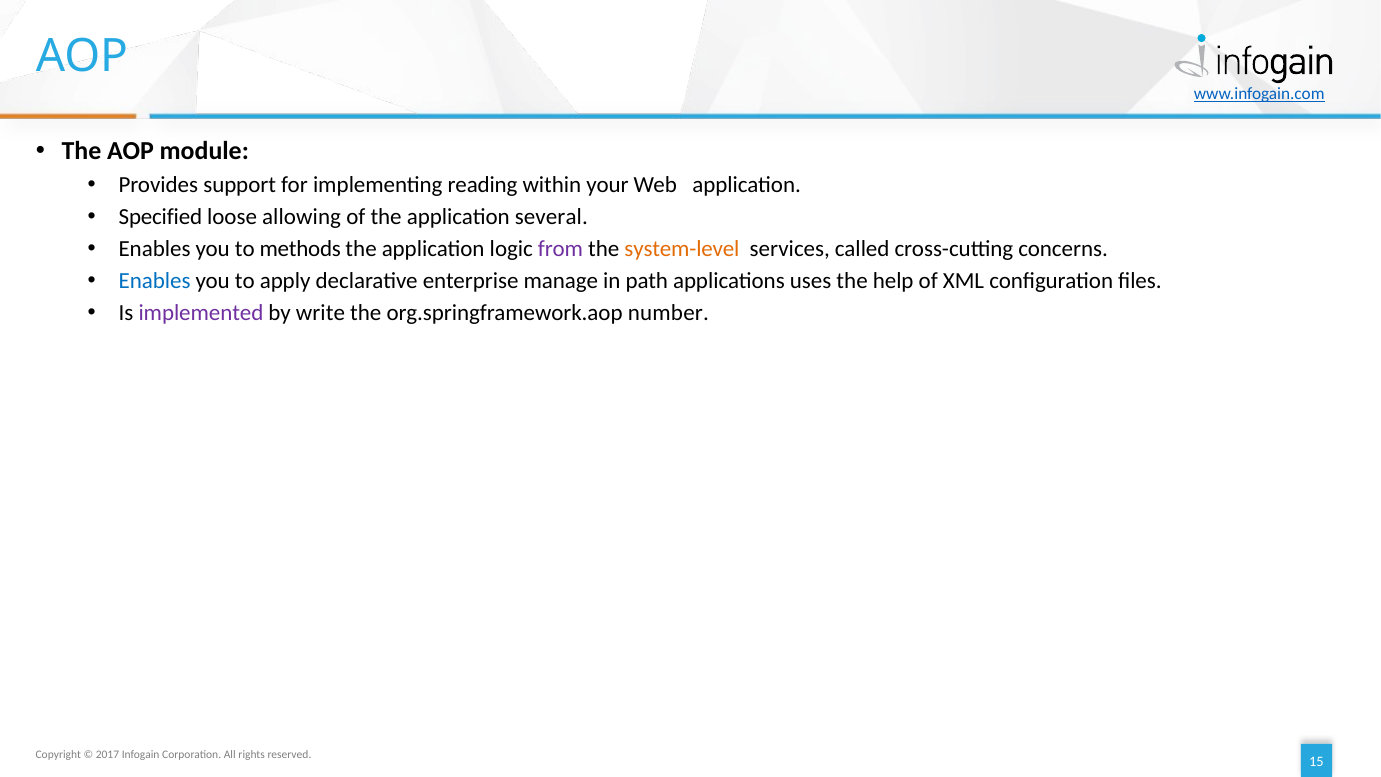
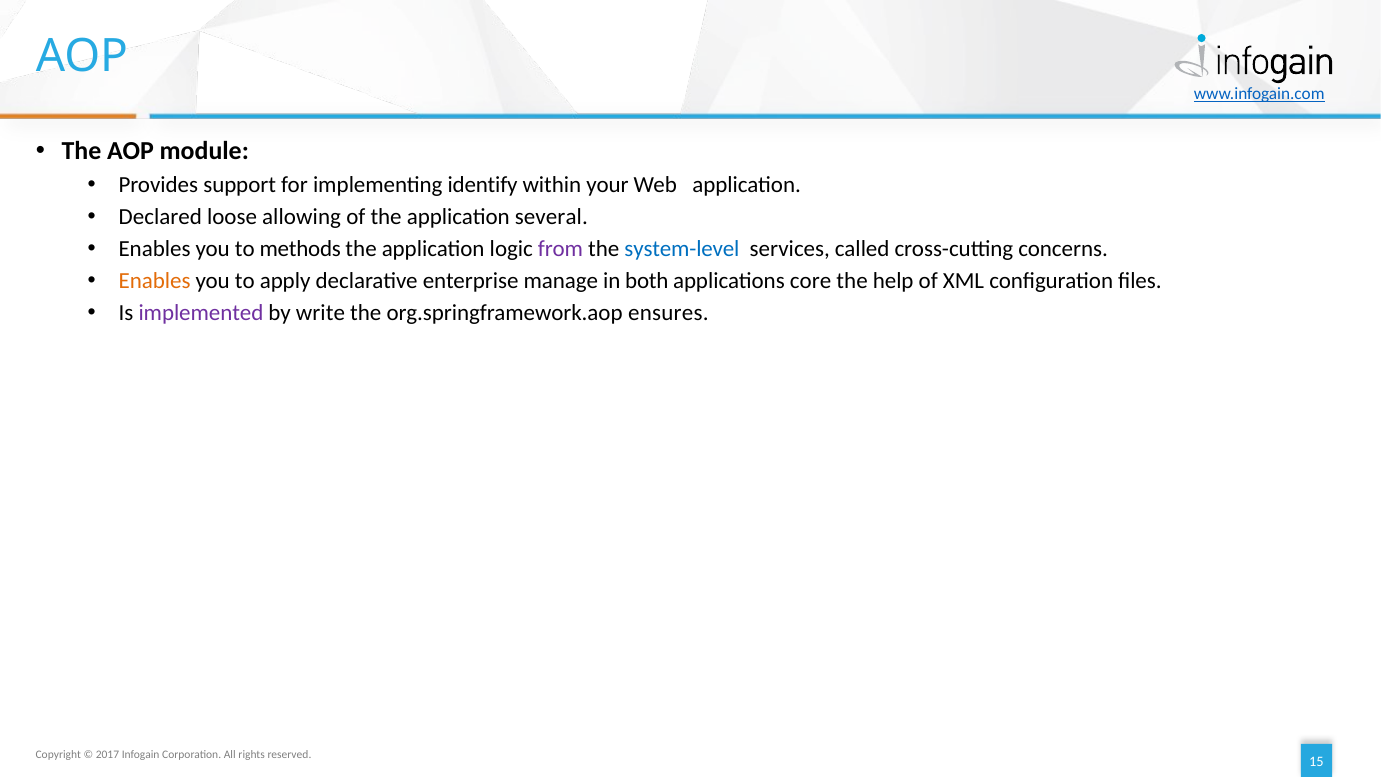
reading: reading -> identify (483, 185)
Specified: Specified -> Declared (160, 217)
system-level colour: orange -> blue (682, 249)
Enables colour: blue -> orange (155, 281)
path: path -> both (647, 281)
uses: uses -> core (811, 281)
number: number -> ensures (668, 313)
